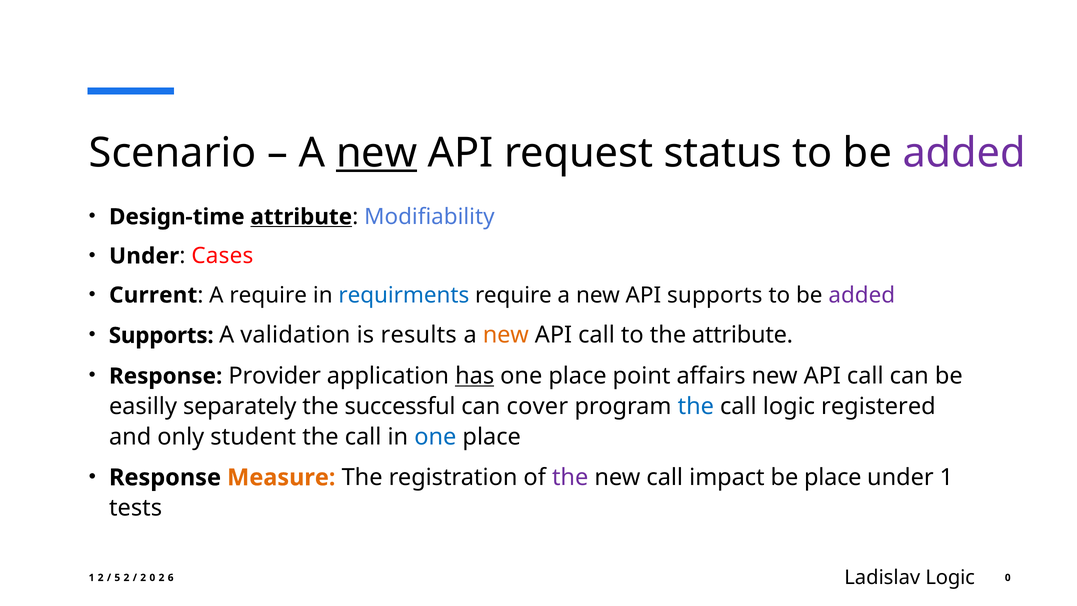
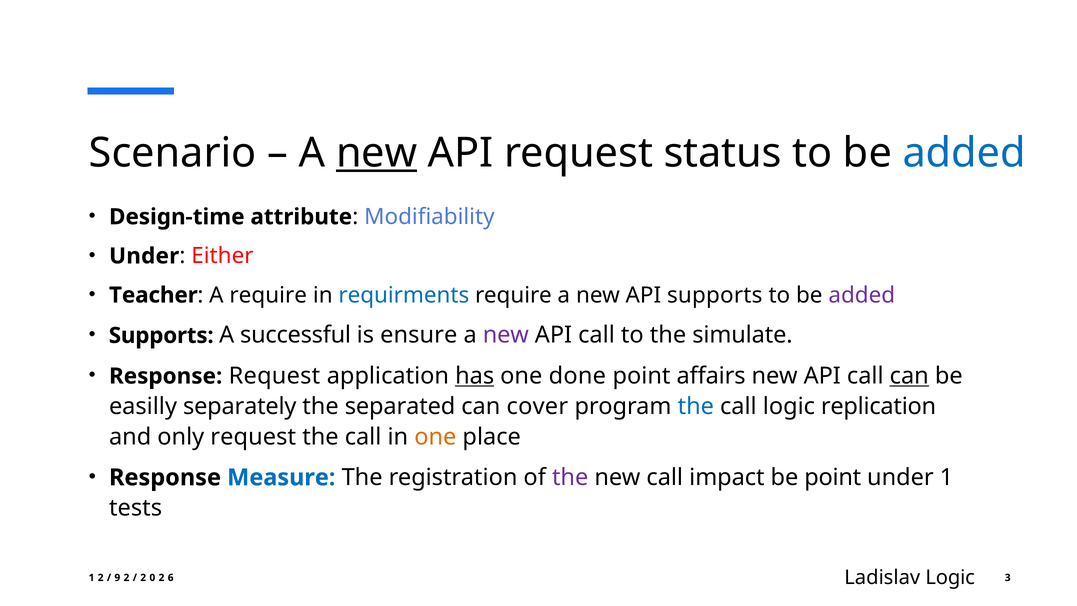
added colour: purple -> blue (964, 153)
attribute underline: present -> none (301, 217)
Cases: Cases -> Either (222, 256)
Current: Current -> Teacher (153, 295)
validation: validation -> successful (296, 335)
results: results -> ensure (419, 335)
new colour: orange -> purple (506, 335)
the attribute: attribute -> simulate (742, 335)
Response Provider: Provider -> Request (274, 376)
place: place -> done (577, 376)
can underline: none -> present (909, 376)
successful: successful -> separated (400, 406)
registered: registered -> replication (879, 406)
only student: student -> request (253, 437)
one colour: blue -> orange (435, 437)
Measure colour: orange -> blue (281, 477)
be place: place -> point (833, 477)
5: 5 -> 9 (117, 578)
0: 0 -> 3 (1008, 578)
